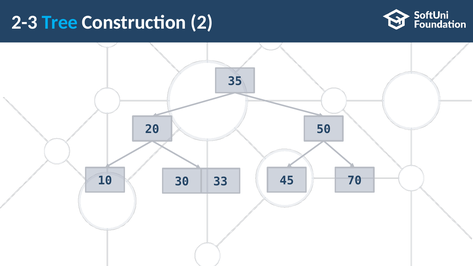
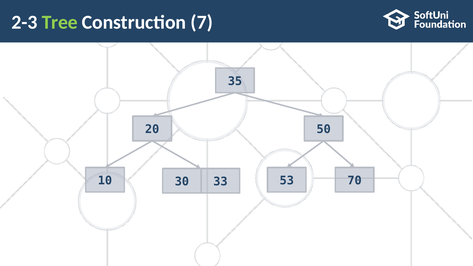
Tree colour: light blue -> light green (60, 22)
2: 2 -> 7 (202, 22)
45: 45 -> 53 (287, 181)
